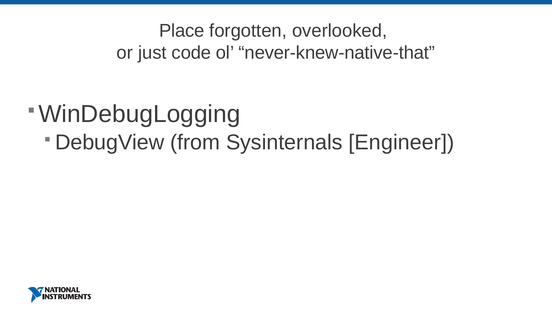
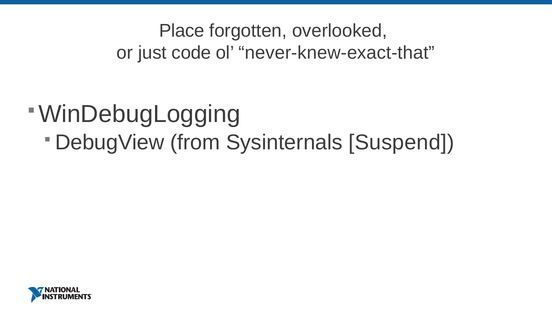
never-knew-native-that: never-knew-native-that -> never-knew-exact-that (337, 53)
Engineer: Engineer -> Suspend (401, 142)
